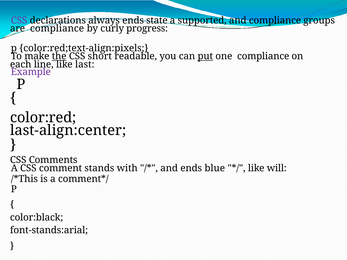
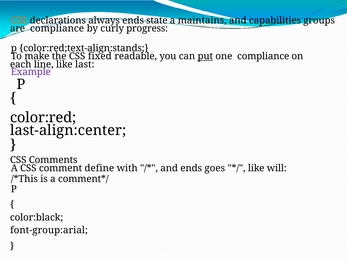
CSS colour: purple -> orange (19, 20)
supported: supported -> maintains (202, 20)
and compliance: compliance -> capabilities (275, 20)
color:red;text-align:pixels: color:red;text-align:pixels -> color:red;text-align:stands (84, 48)
the underline: present -> none (59, 56)
short: short -> fixed (100, 56)
stands: stands -> define (99, 168)
blue: blue -> goes (215, 168)
font-stands:arial: font-stands:arial -> font-group:arial (49, 231)
